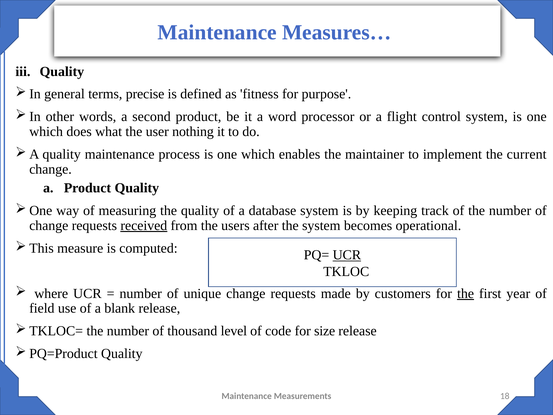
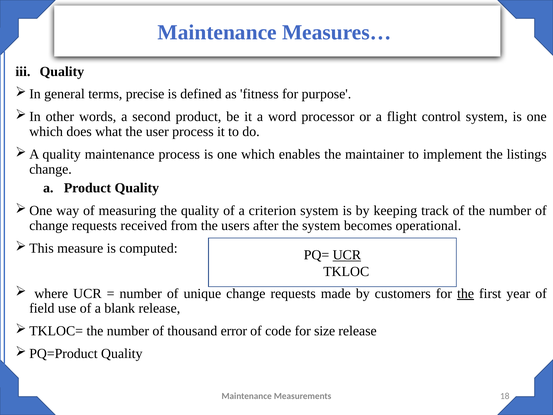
user nothing: nothing -> process (193, 132)
current: current -> listings (527, 154)
database: database -> criterion (272, 211)
received underline: present -> none (144, 225)
level: level -> error (234, 331)
